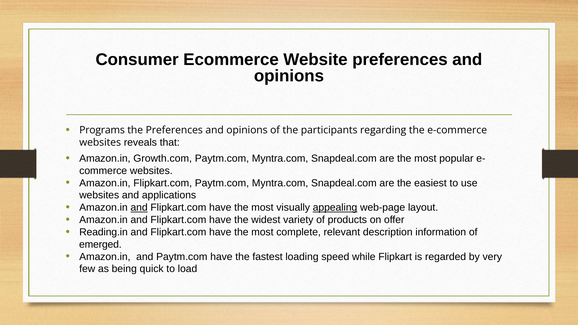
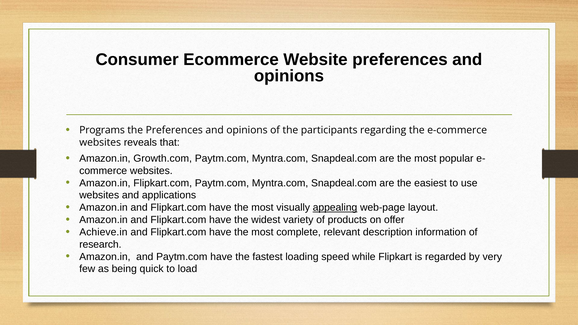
and underline: present -> none (139, 208)
Reading.in: Reading.in -> Achieve.in (103, 232)
emerged: emerged -> research (100, 244)
